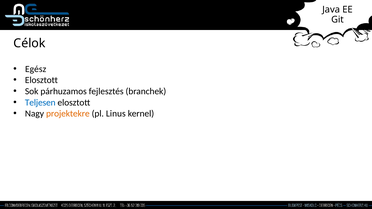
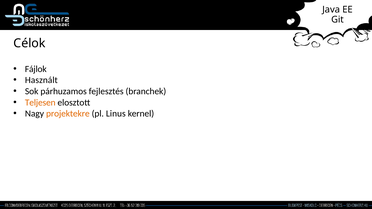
Egész: Egész -> Fájlok (36, 69)
Elosztott: Elosztott -> Használt (41, 80)
Teljesen colour: blue -> orange (40, 103)
